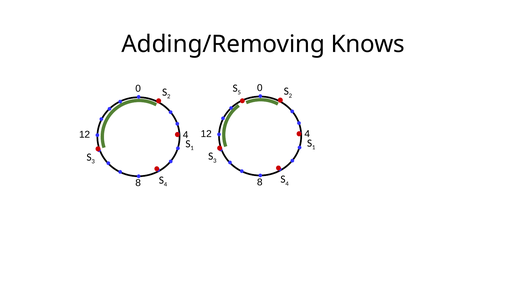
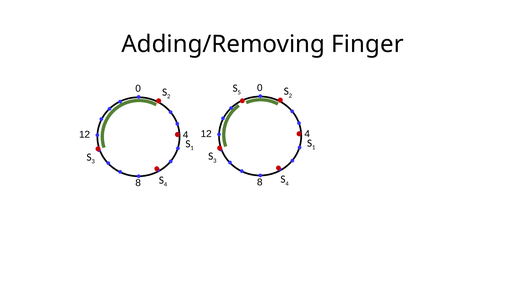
Knows: Knows -> Finger (368, 44)
